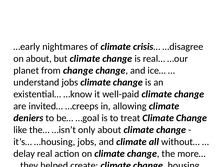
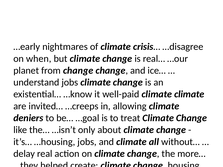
on about: about -> when (39, 59)
well-paid climate change: change -> climate (189, 94)
